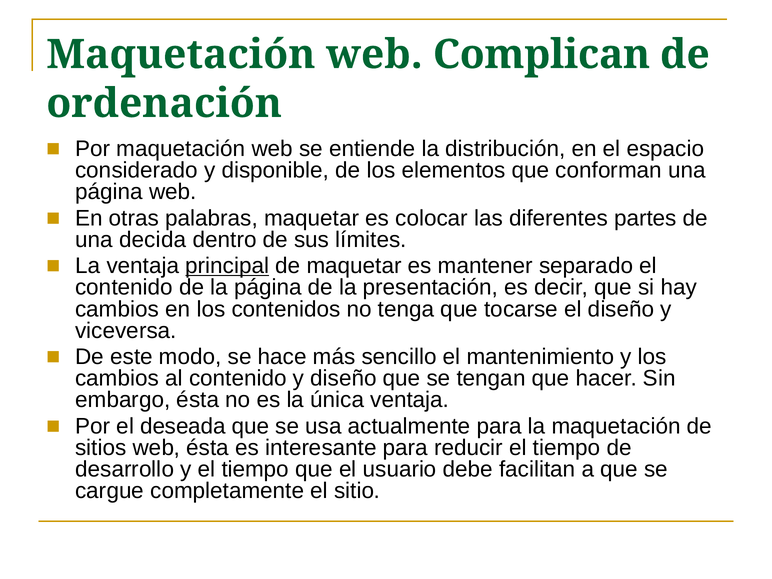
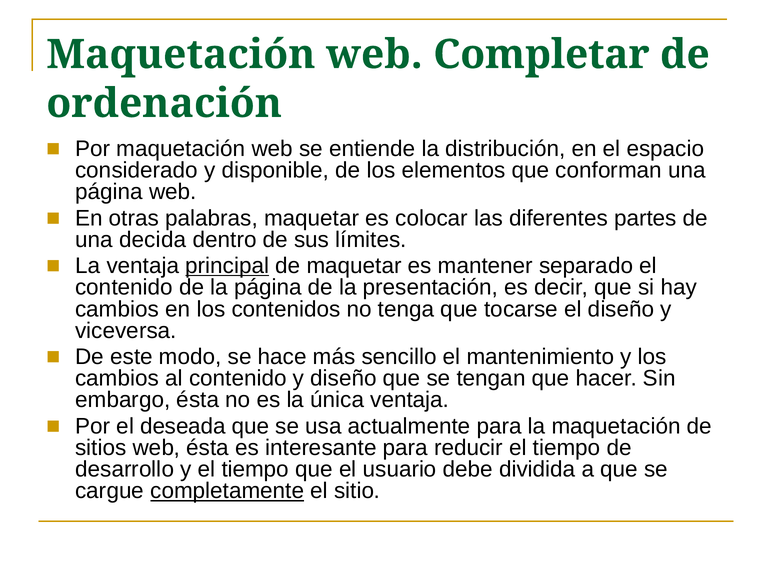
Complican: Complican -> Completar (541, 55)
facilitan: facilitan -> dividida (537, 469)
completamente underline: none -> present (227, 491)
